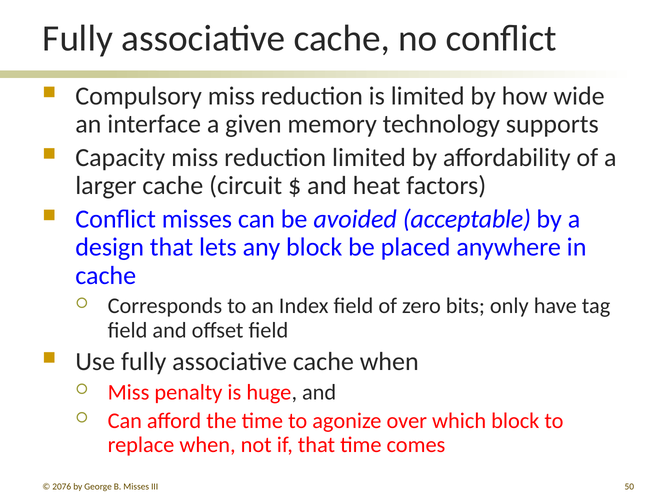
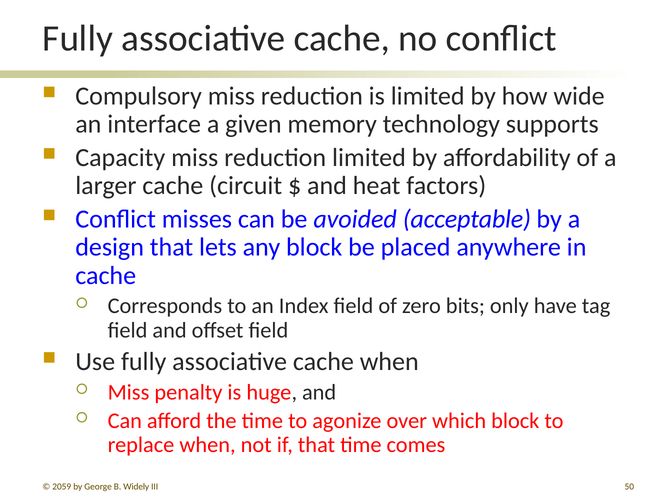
2076: 2076 -> 2059 (62, 487)
B Misses: Misses -> Widely (136, 487)
